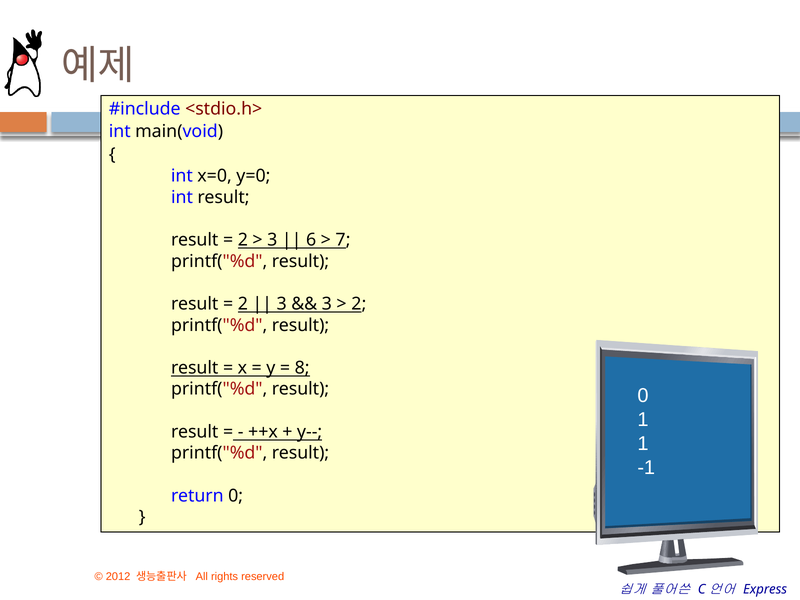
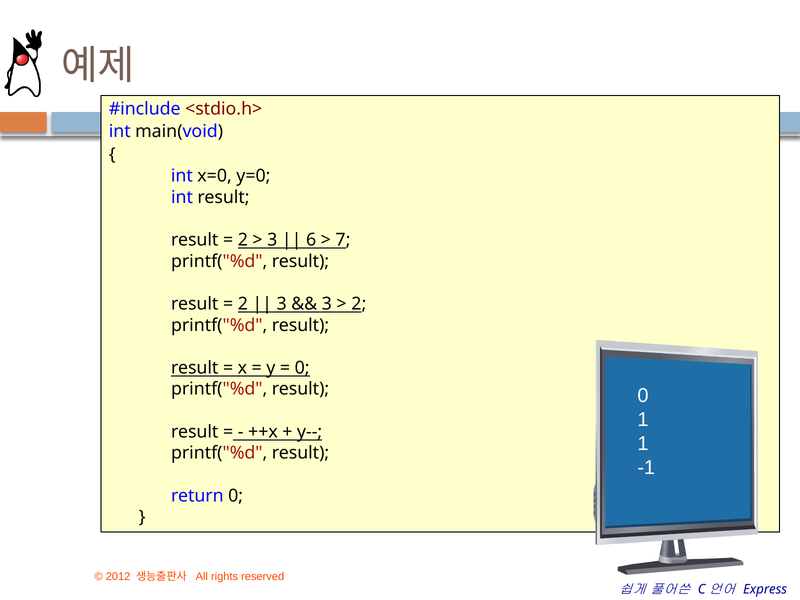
8: 8 -> 0 (302, 368)
